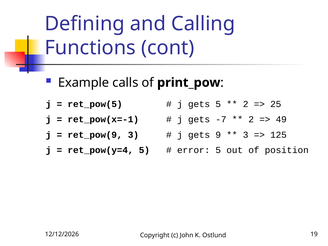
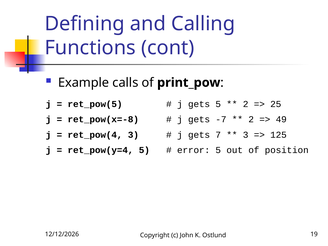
ret_pow(x=-1: ret_pow(x=-1 -> ret_pow(x=-8 (103, 119)
ret_pow(9: ret_pow(9 -> ret_pow(4 (95, 135)
9: 9 -> 7 (218, 135)
